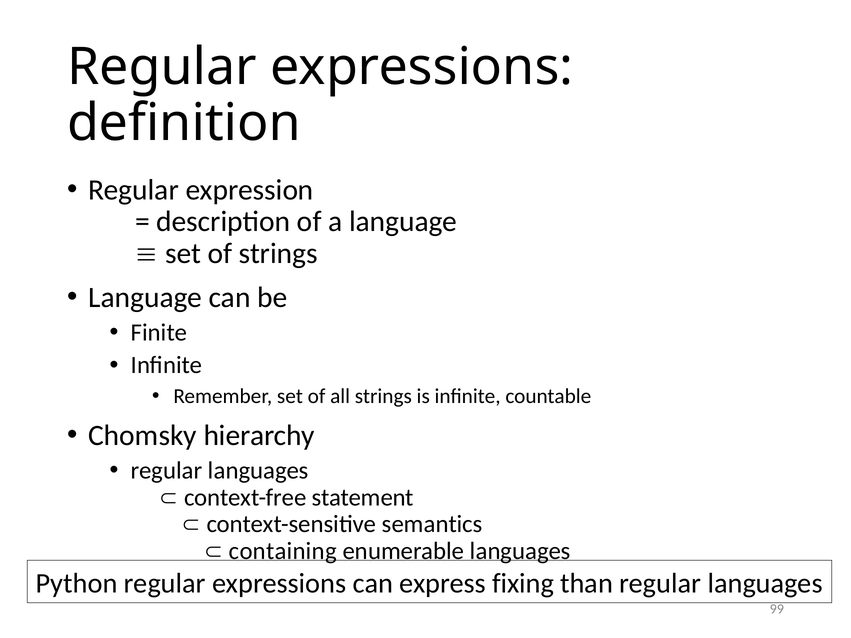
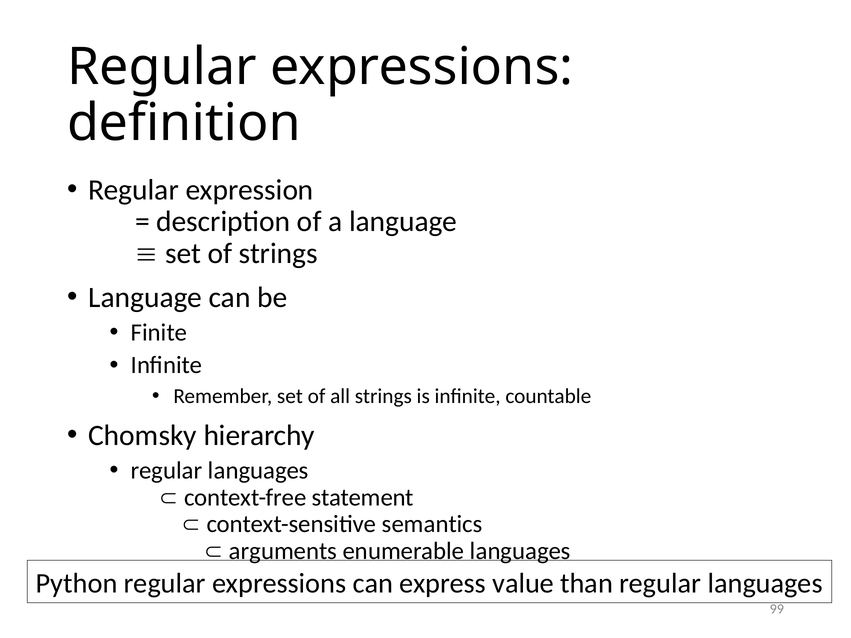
containing: containing -> arguments (283, 551)
fixing: fixing -> value (523, 584)
